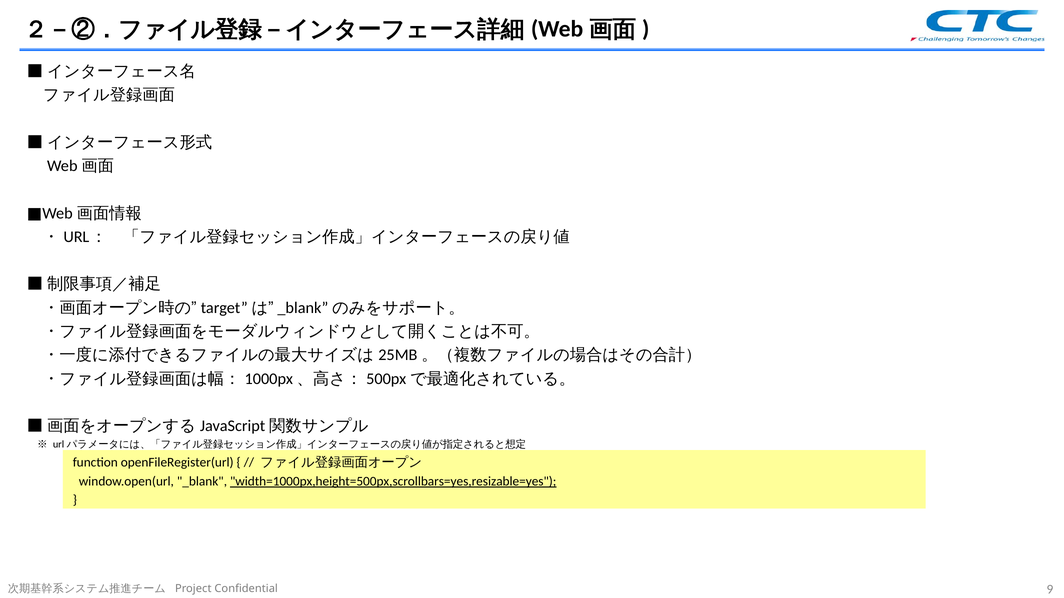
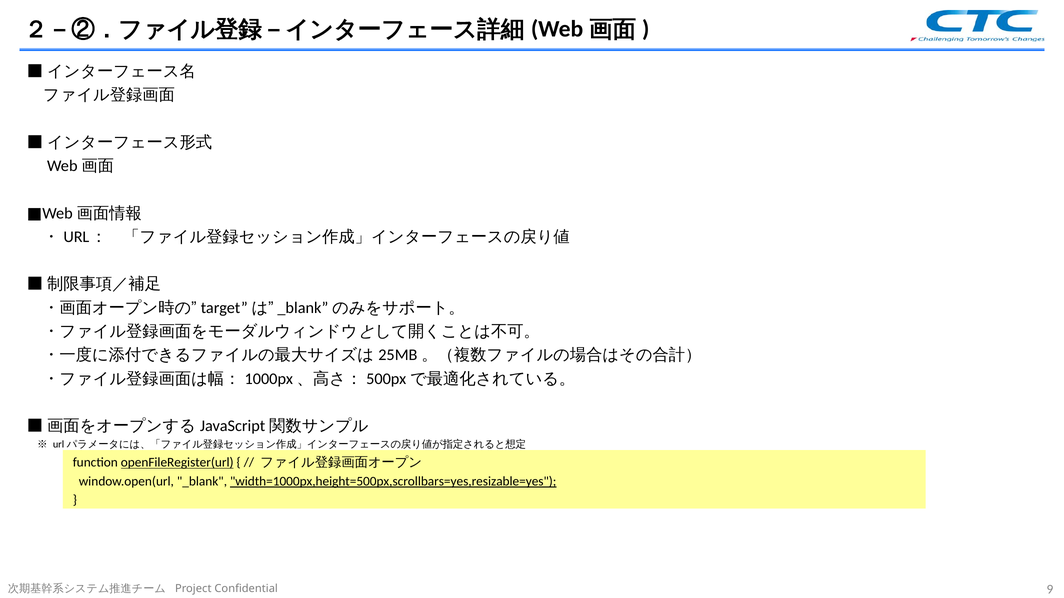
openFileRegister(url underline: none -> present (177, 463)
